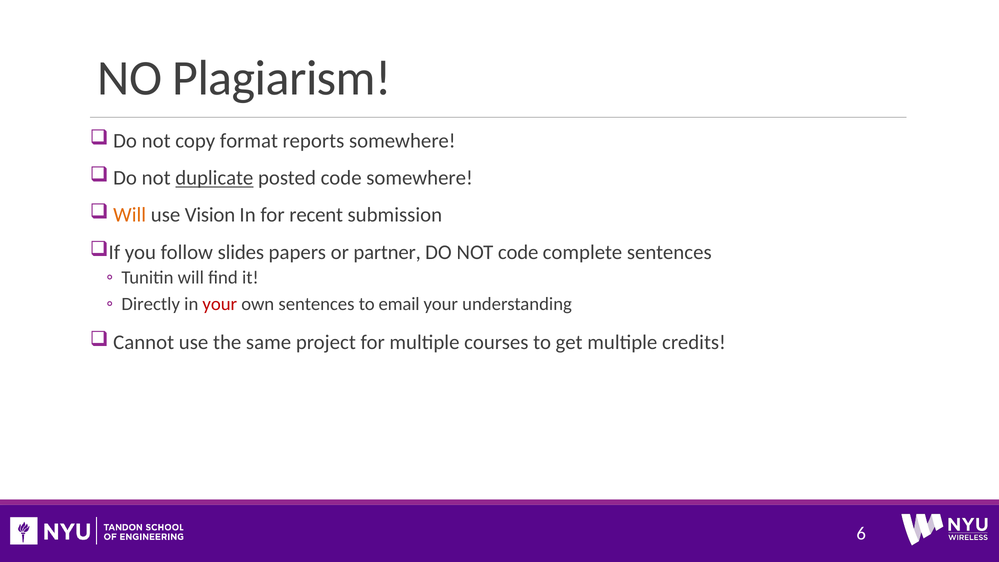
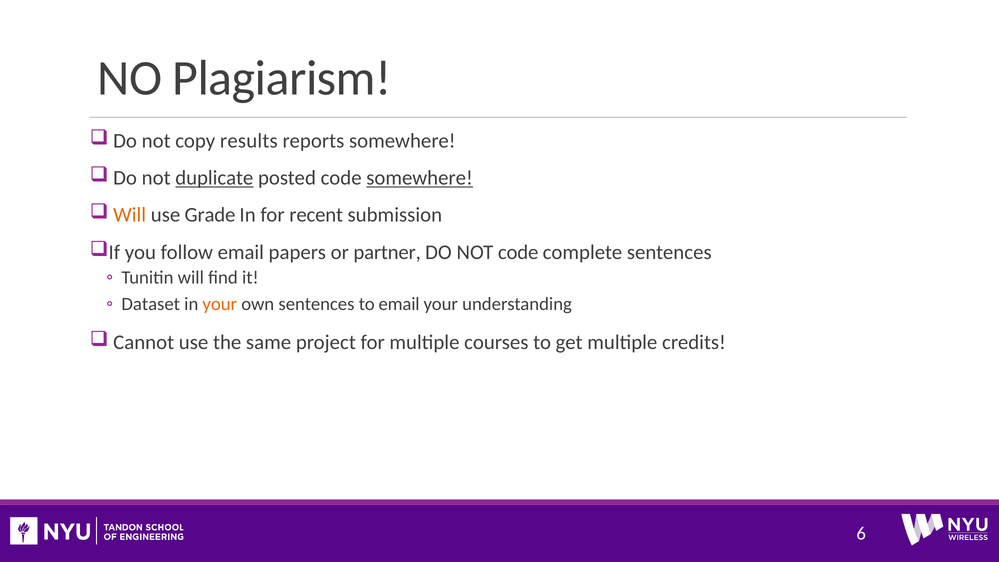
format: format -> results (249, 141)
somewhere underline: none -> present (420, 178)
Vision: Vision -> Grade (210, 215)
follow slides: slides -> email (241, 252)
Directly: Directly -> Dataset (151, 304)
your colour: red -> orange (220, 304)
